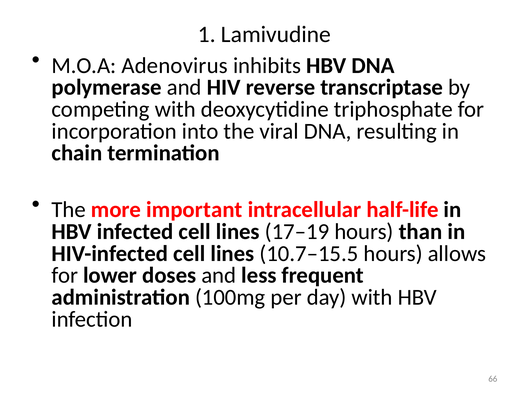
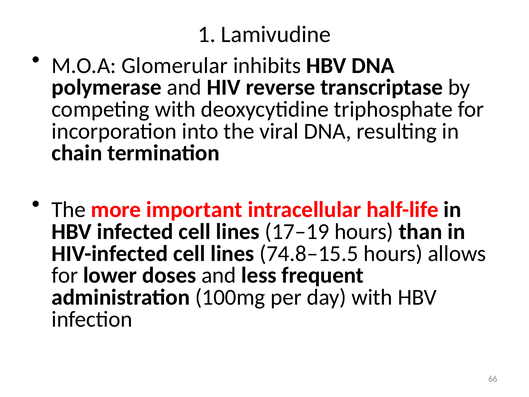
Adenovirus: Adenovirus -> Glomerular (175, 65)
10.7–15.5: 10.7–15.5 -> 74.8–15.5 (309, 253)
